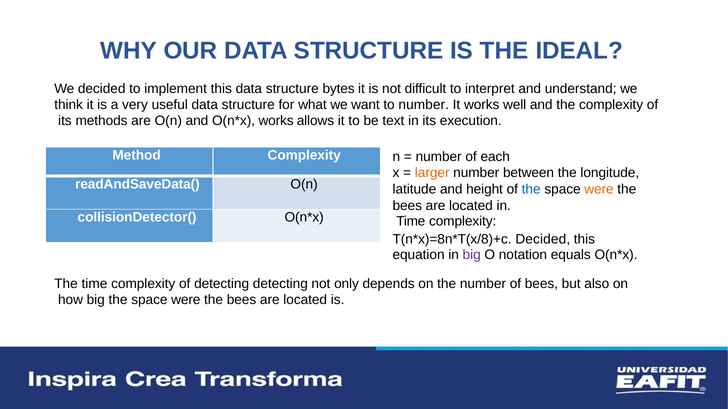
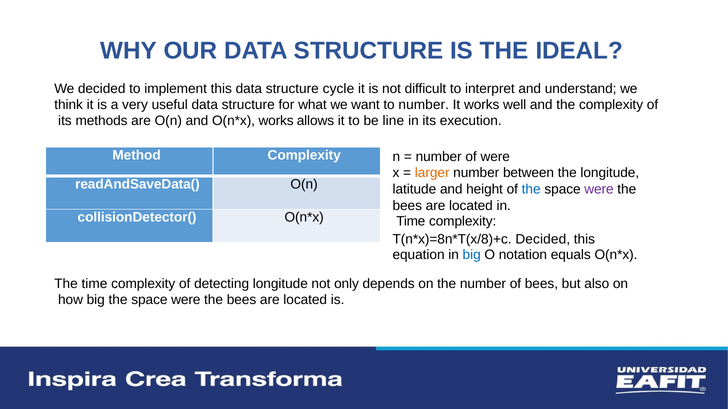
bytes: bytes -> cycle (338, 89)
text: text -> line (393, 121)
of each: each -> were (495, 157)
were colour: orange -> purple (599, 189)
big colour: purple -> blue (472, 255)
detecting detecting: detecting -> longitude (280, 284)
